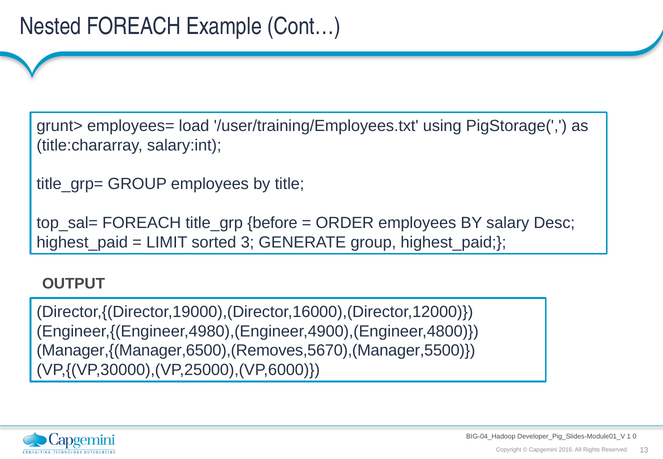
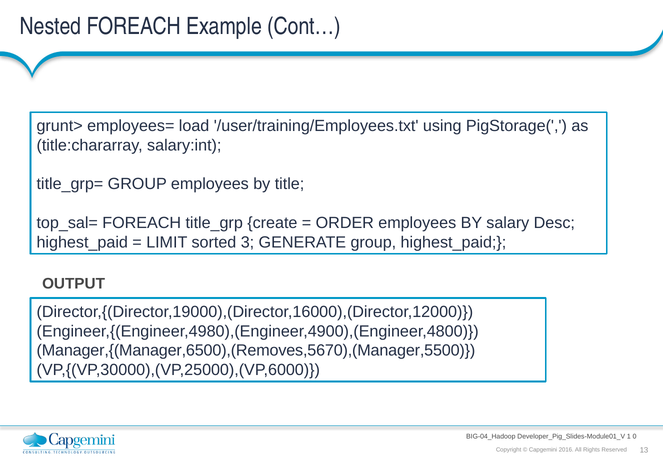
before: before -> create (272, 223)
